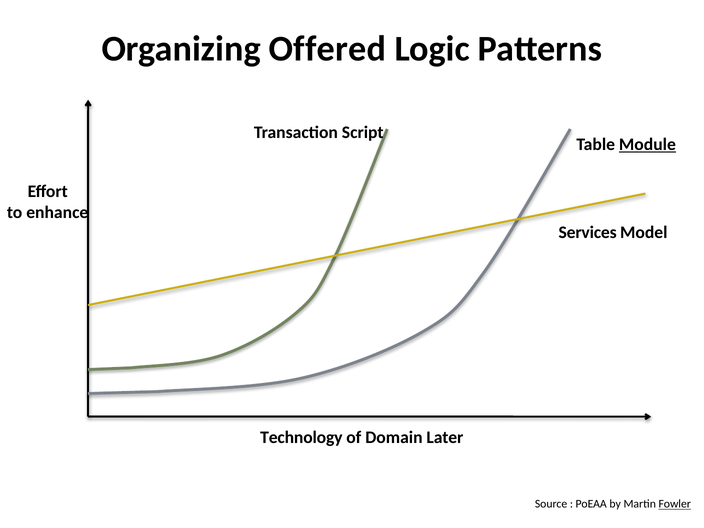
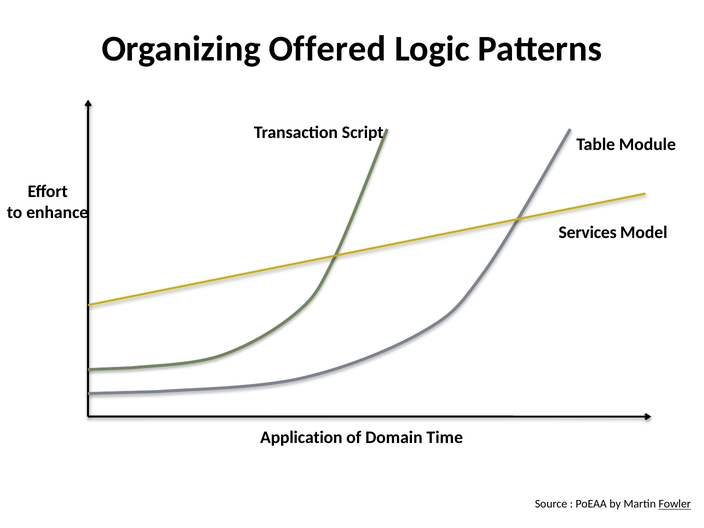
Module underline: present -> none (647, 144)
Technology: Technology -> Application (301, 438)
Later: Later -> Time (445, 438)
